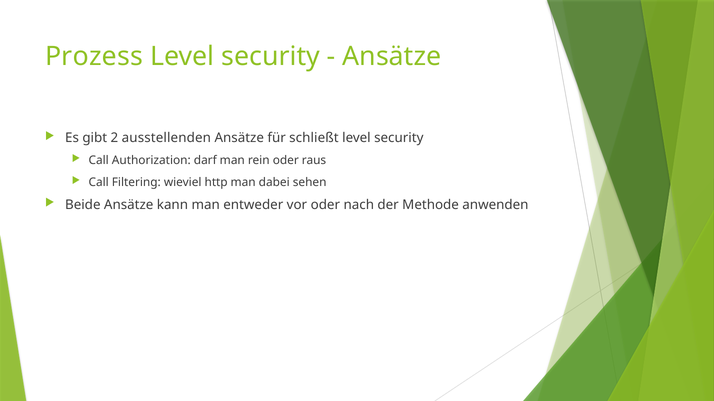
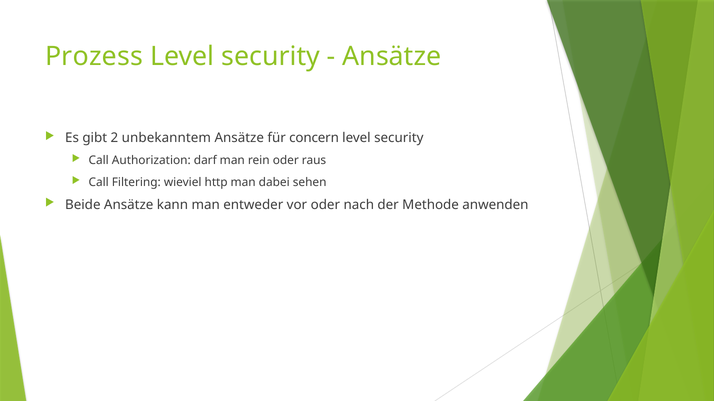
ausstellenden: ausstellenden -> unbekanntem (166, 138)
schließt: schließt -> concern (314, 138)
